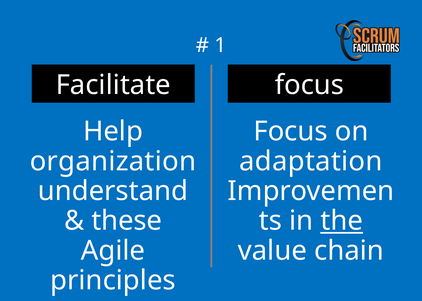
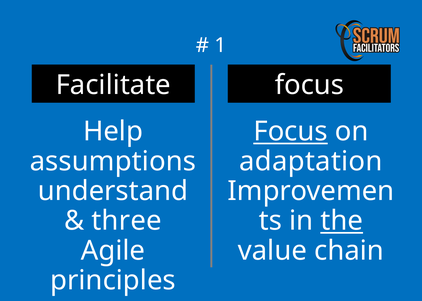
Focus underline: none -> present (291, 131)
organization: organization -> assumptions (113, 161)
these: these -> three (127, 221)
